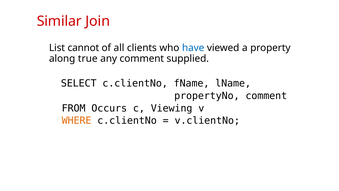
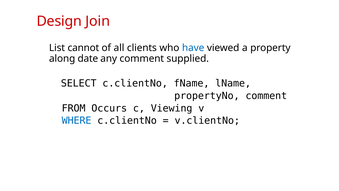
Similar: Similar -> Design (59, 21)
true: true -> date (88, 58)
WHERE colour: orange -> blue (77, 121)
